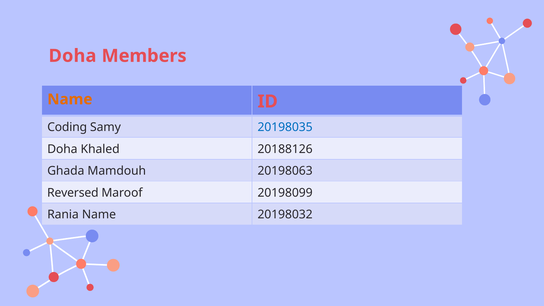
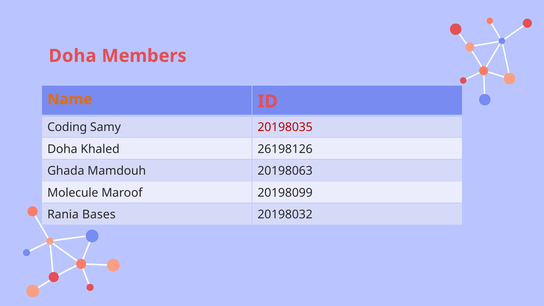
20198035 colour: blue -> red (285, 127)
20188126: 20188126 -> 26198126 (285, 149)
Reversed: Reversed -> Molecule (73, 193)
Rania Name: Name -> Bases (99, 215)
